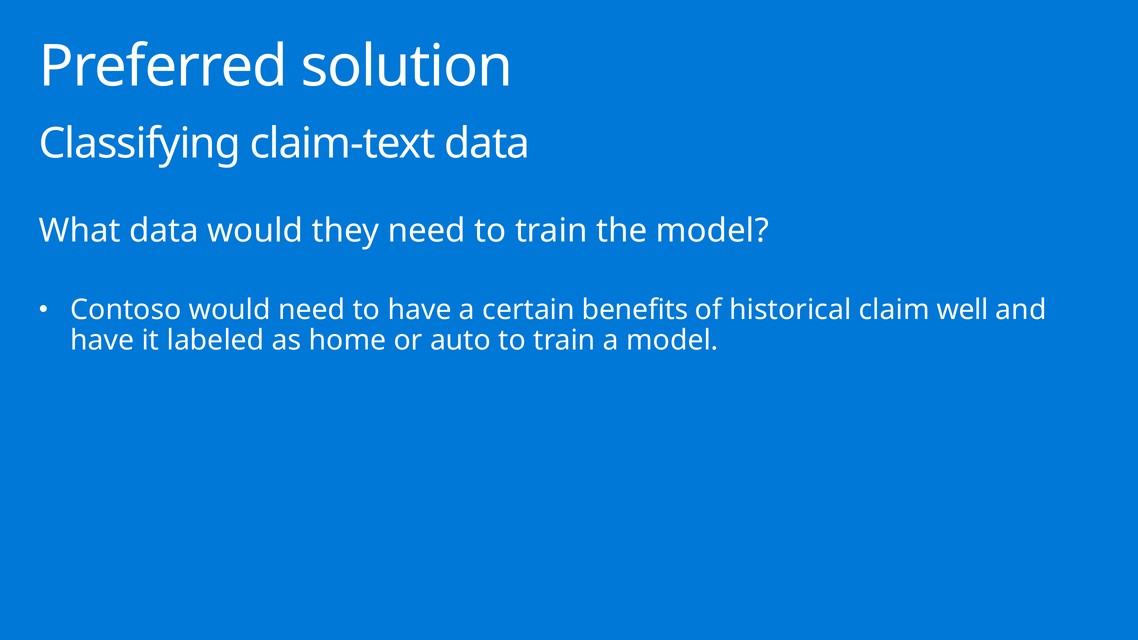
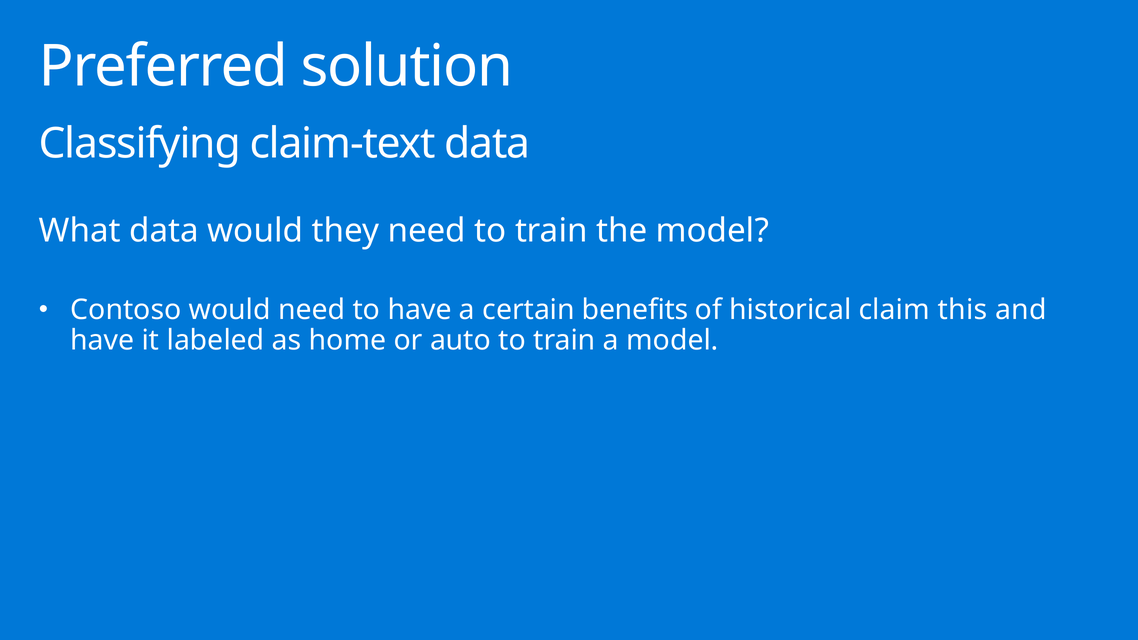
well: well -> this (962, 310)
